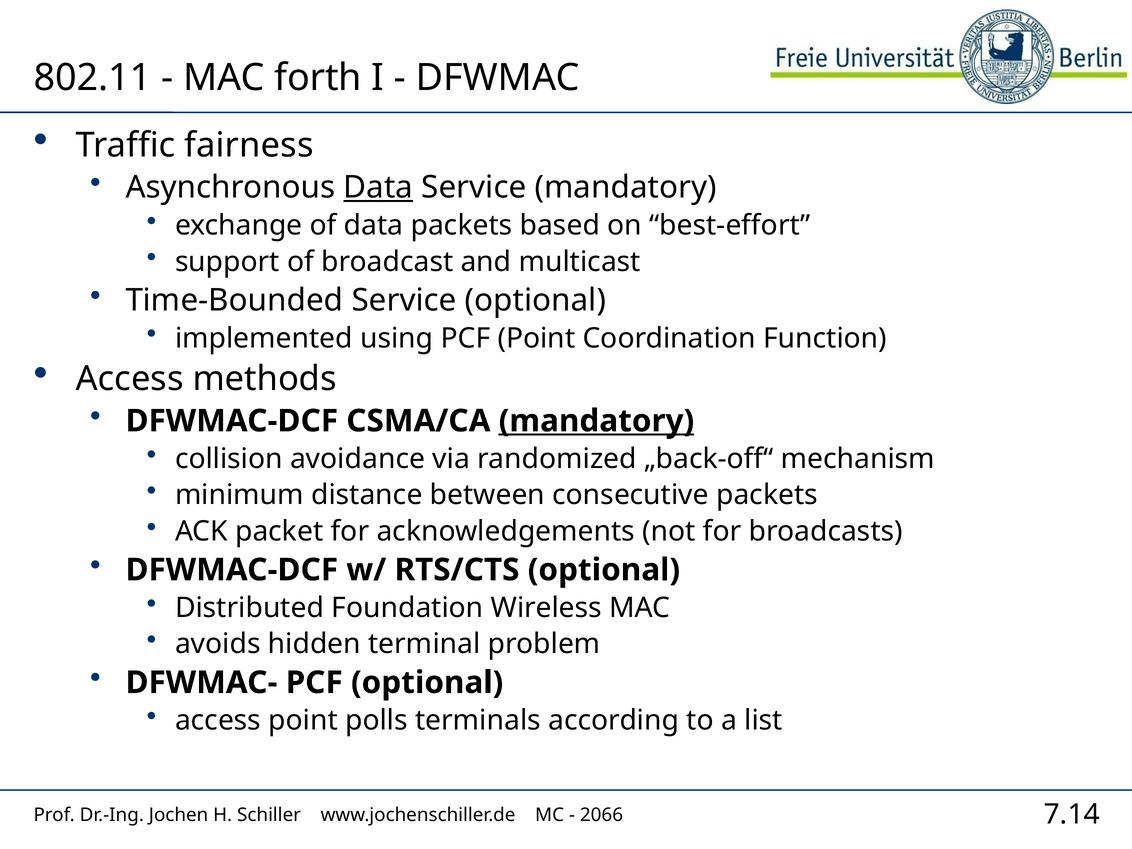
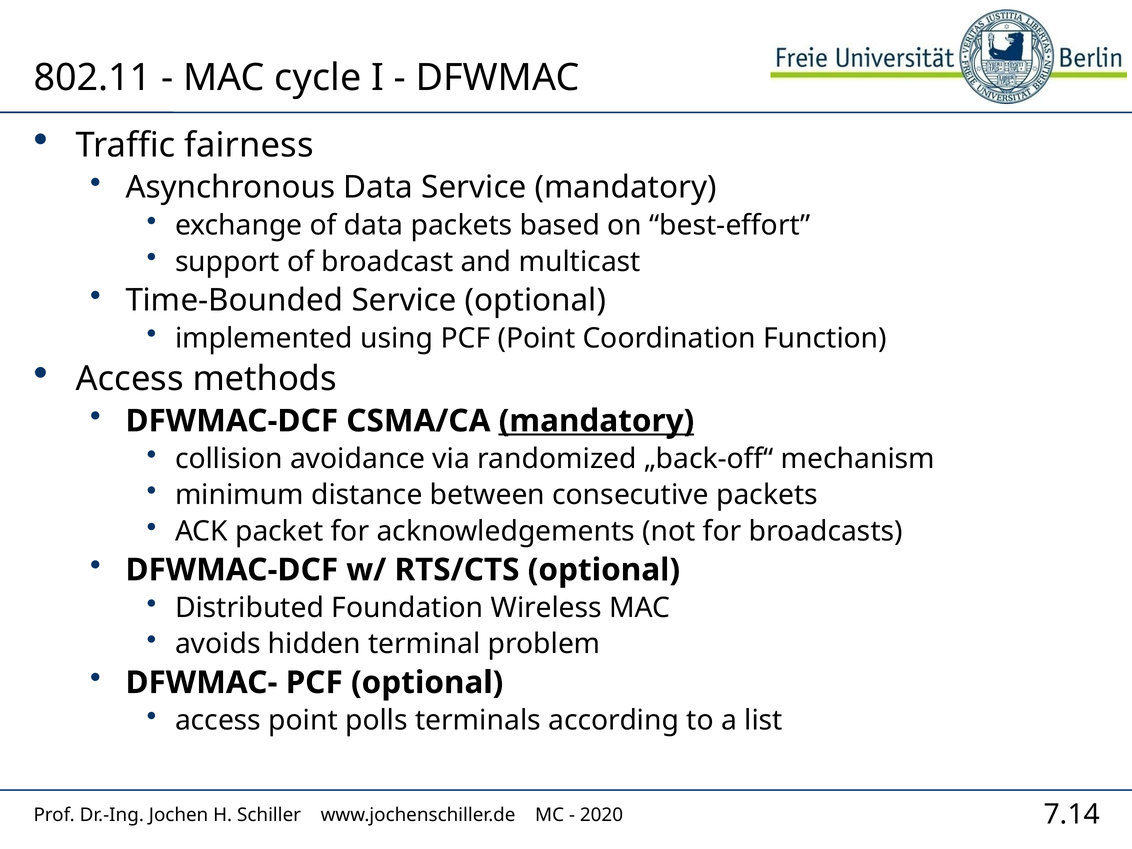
forth: forth -> cycle (318, 78)
Data underline: present -> none (378, 188)
2066: 2066 -> 2020 (601, 815)
